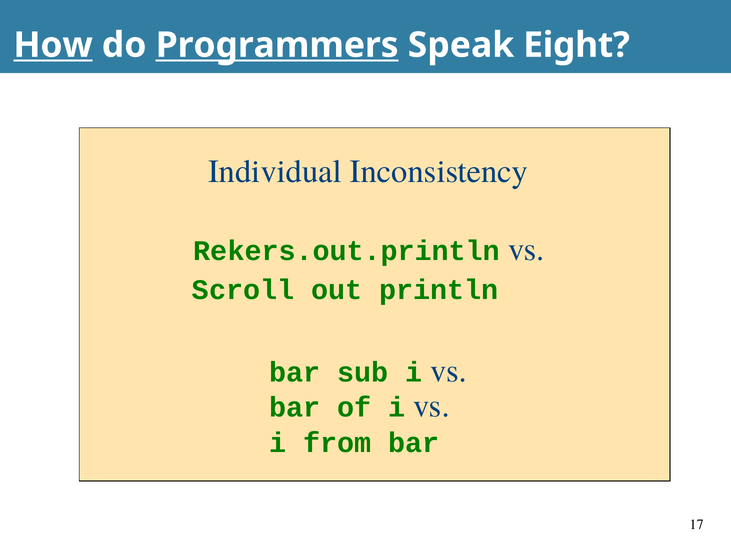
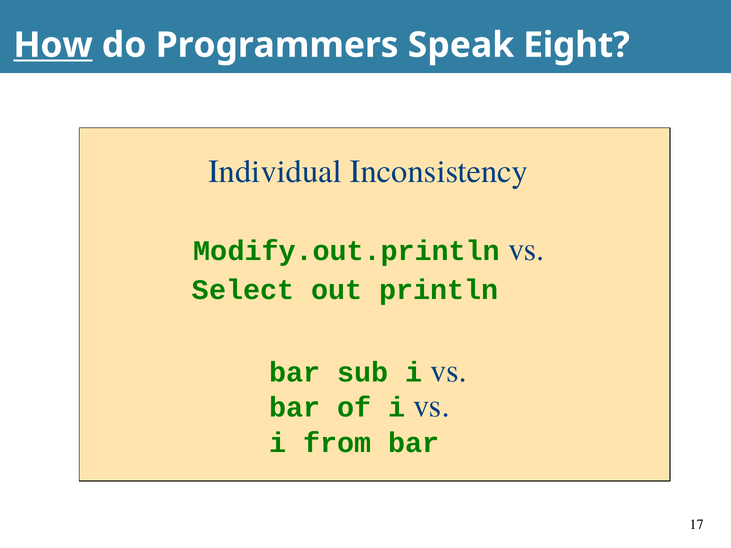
Programmers underline: present -> none (277, 45)
Rekers.out.println: Rekers.out.println -> Modify.out.println (347, 251)
Scroll: Scroll -> Select (243, 290)
